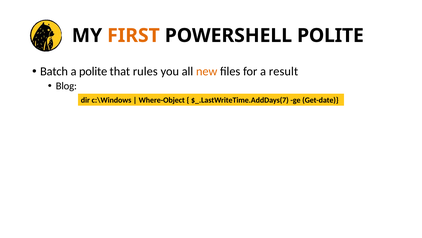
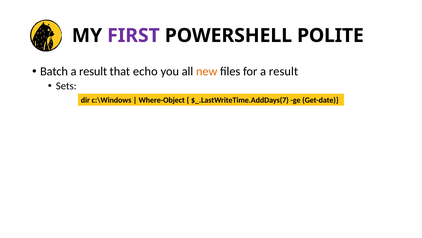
FIRST colour: orange -> purple (133, 35)
polite: polite -> result (93, 71)
rules: rules -> echo (145, 71)
Blog: Blog -> Sets (66, 86)
